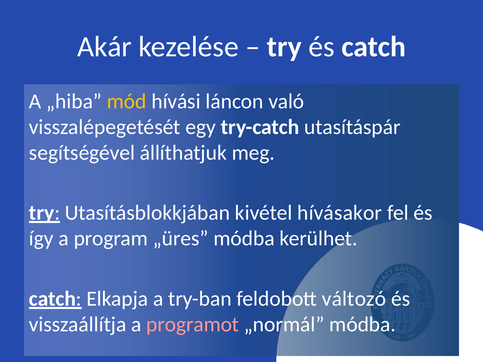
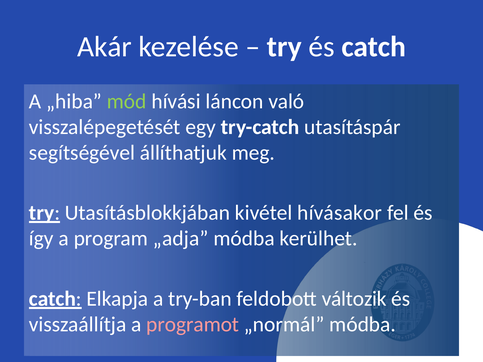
mód colour: yellow -> light green (127, 101)
„üres: „üres -> „adja (181, 239)
változó: változó -> változik (354, 299)
